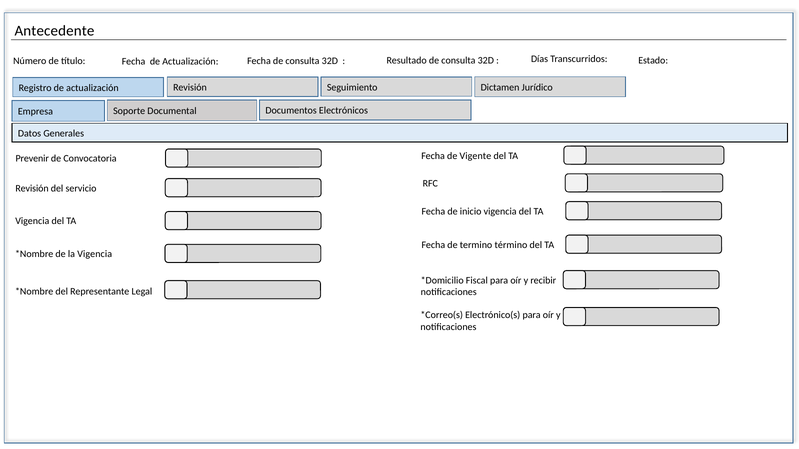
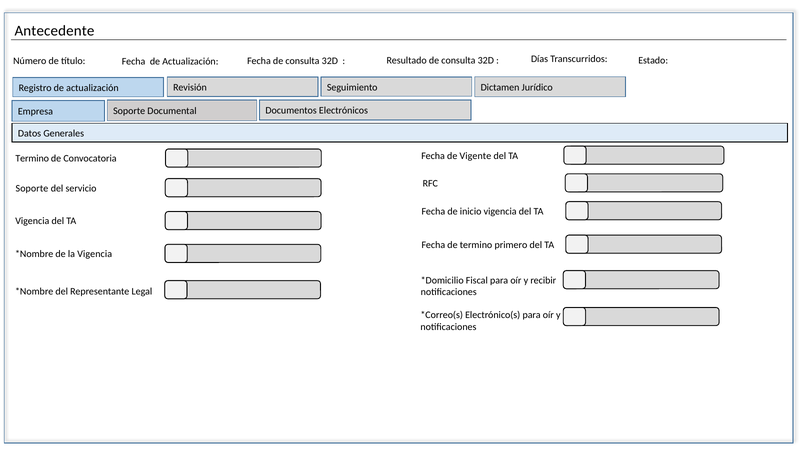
Prevenir: Prevenir -> Termino (32, 159)
Revisión: Revisión -> Soporte (32, 188)
término: término -> primero (511, 245)
